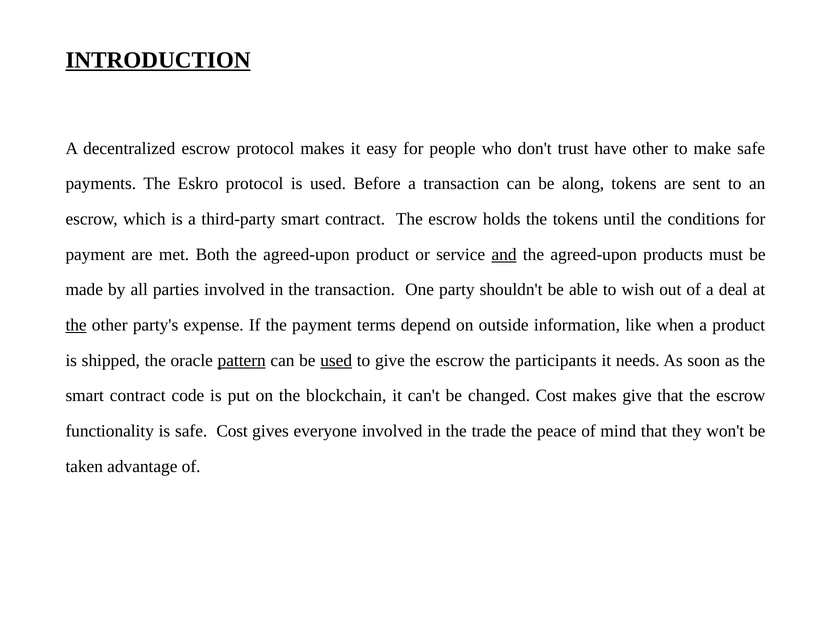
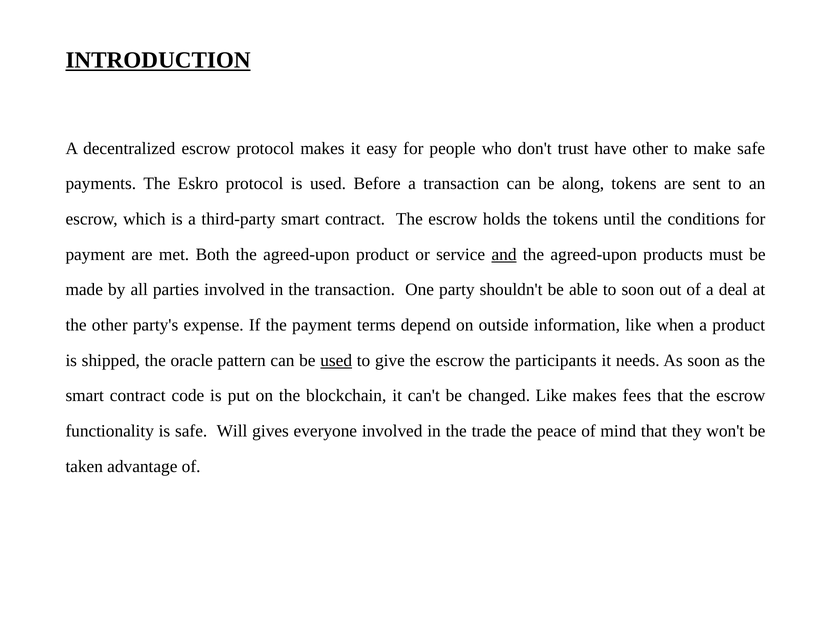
to wish: wish -> soon (638, 290)
the underline: present -> none (76, 325)
pattern underline: present -> none (242, 360)
changed Cost: Cost -> Like (551, 396)
makes give: give -> fees (637, 396)
safe Cost: Cost -> Will (232, 431)
